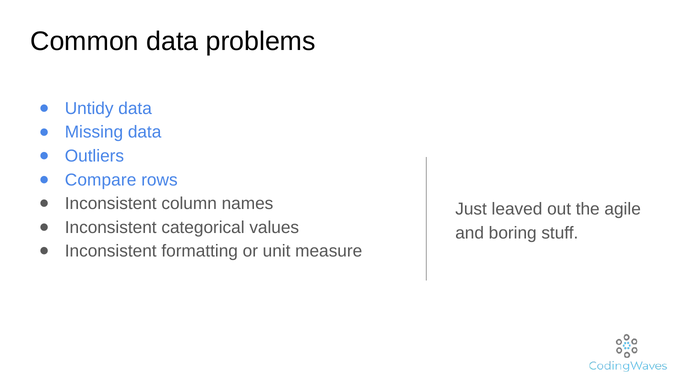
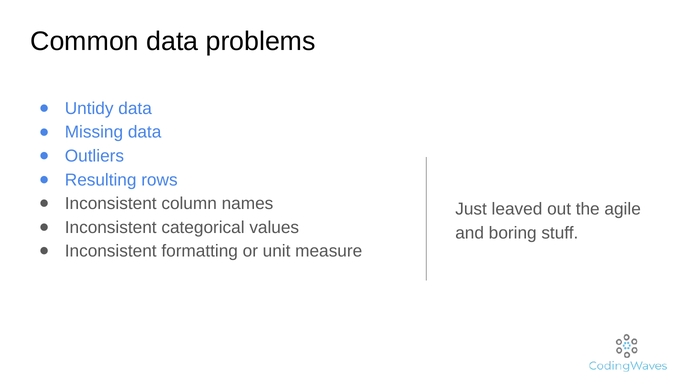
Compare: Compare -> Resulting (101, 180)
